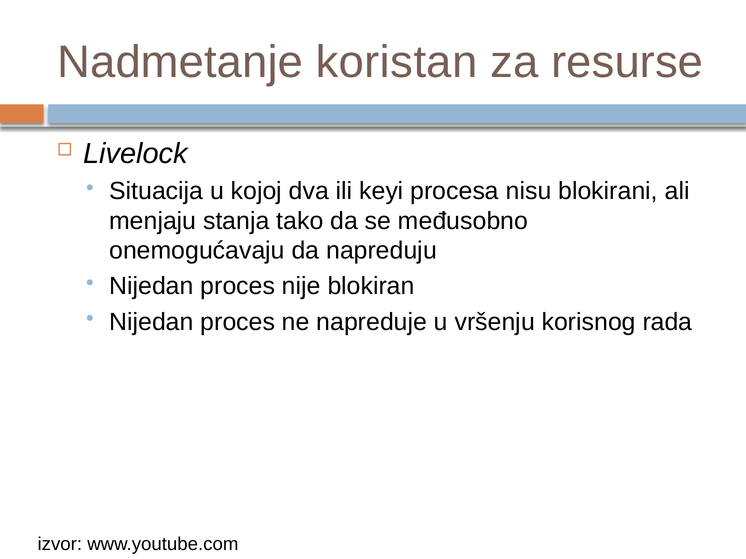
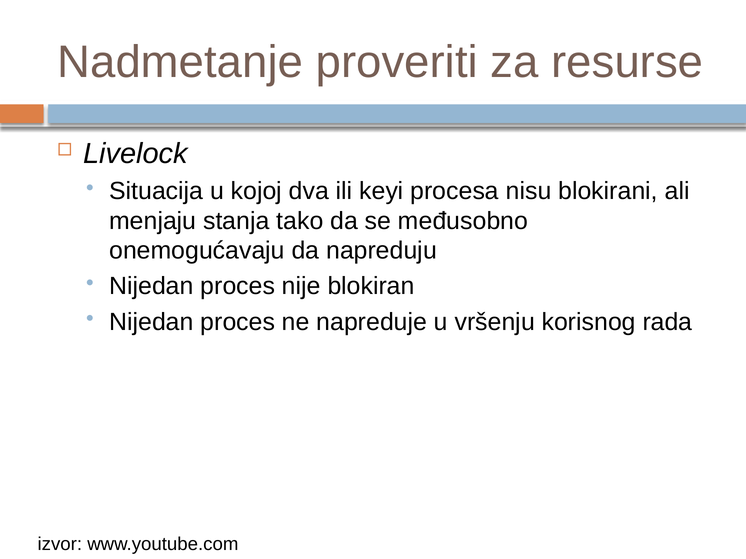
koristan: koristan -> proveriti (397, 62)
